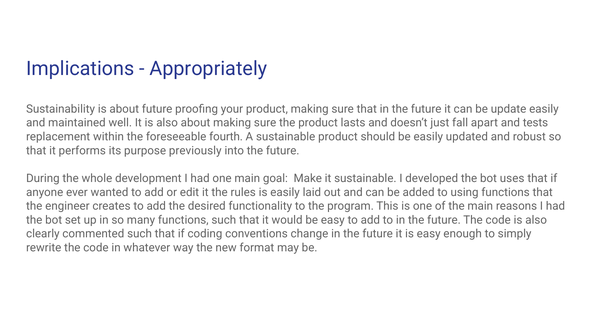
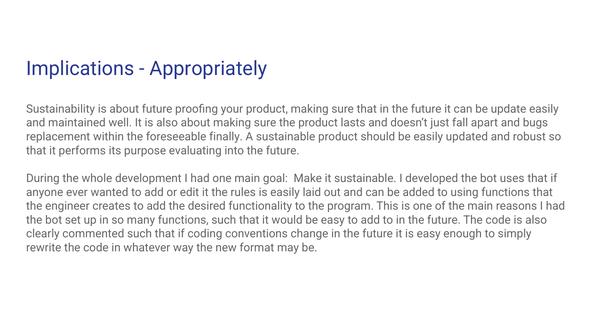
tests: tests -> bugs (535, 123)
fourth: fourth -> finally (226, 136)
previously: previously -> evaluating (195, 150)
